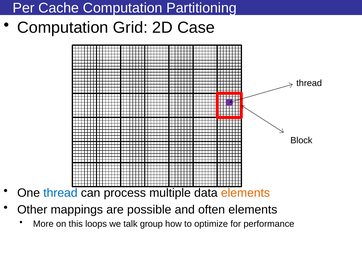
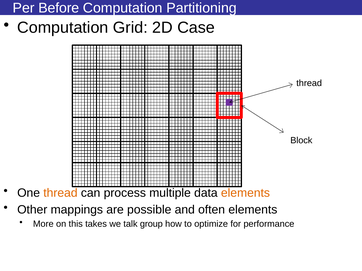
Cache: Cache -> Before (59, 8)
thread colour: blue -> orange (60, 193)
loops: loops -> takes (96, 224)
